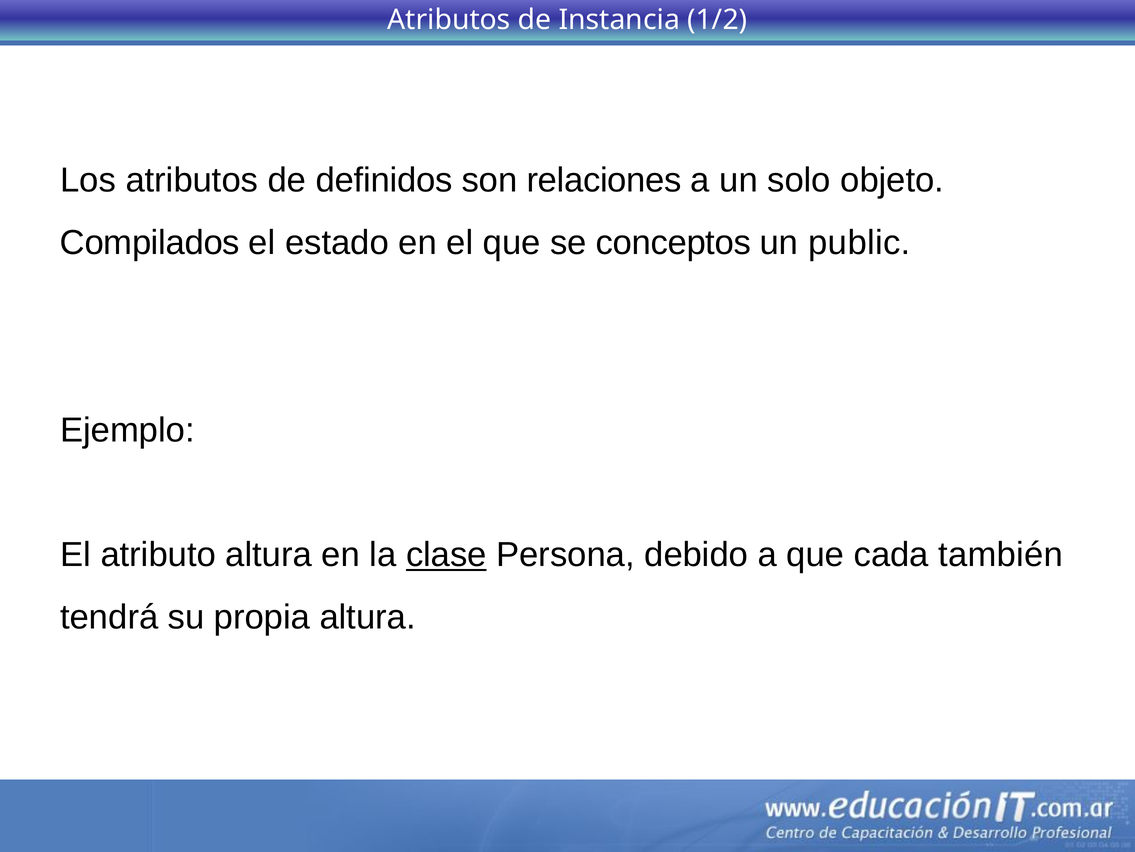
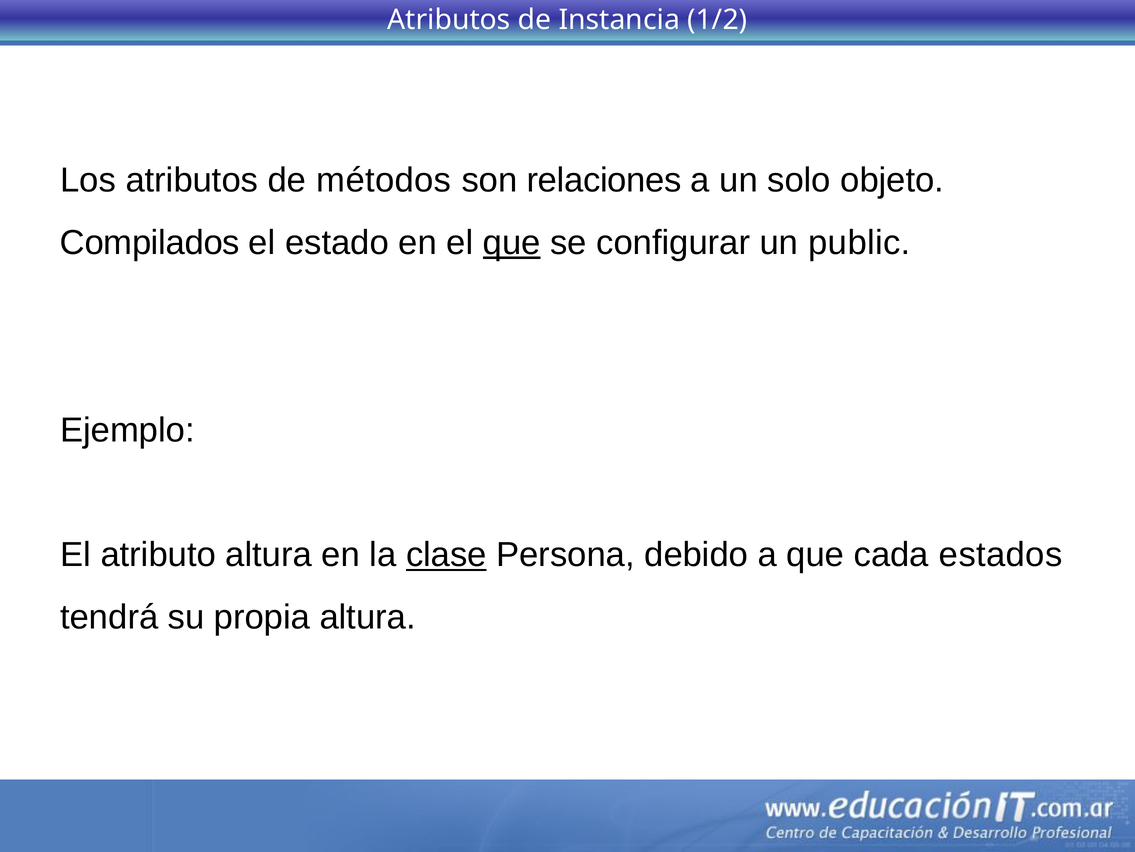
definidos: definidos -> métodos (384, 180)
que underline: none -> present (512, 243)
conceptos: conceptos -> configurar (673, 243)
también: también -> estados (1001, 554)
